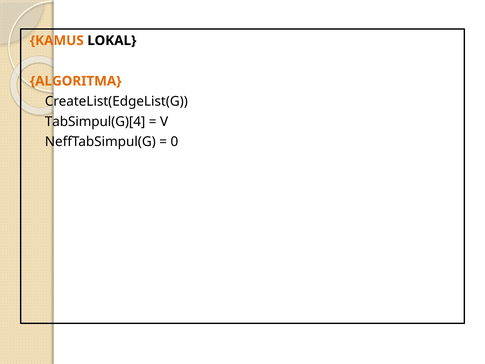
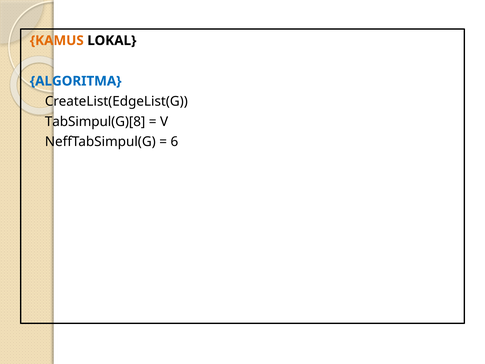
ALGORITMA colour: orange -> blue (76, 81)
TabSimpul(G)[4: TabSimpul(G)[4 -> TabSimpul(G)[8 (95, 121)
0: 0 -> 6 (174, 142)
